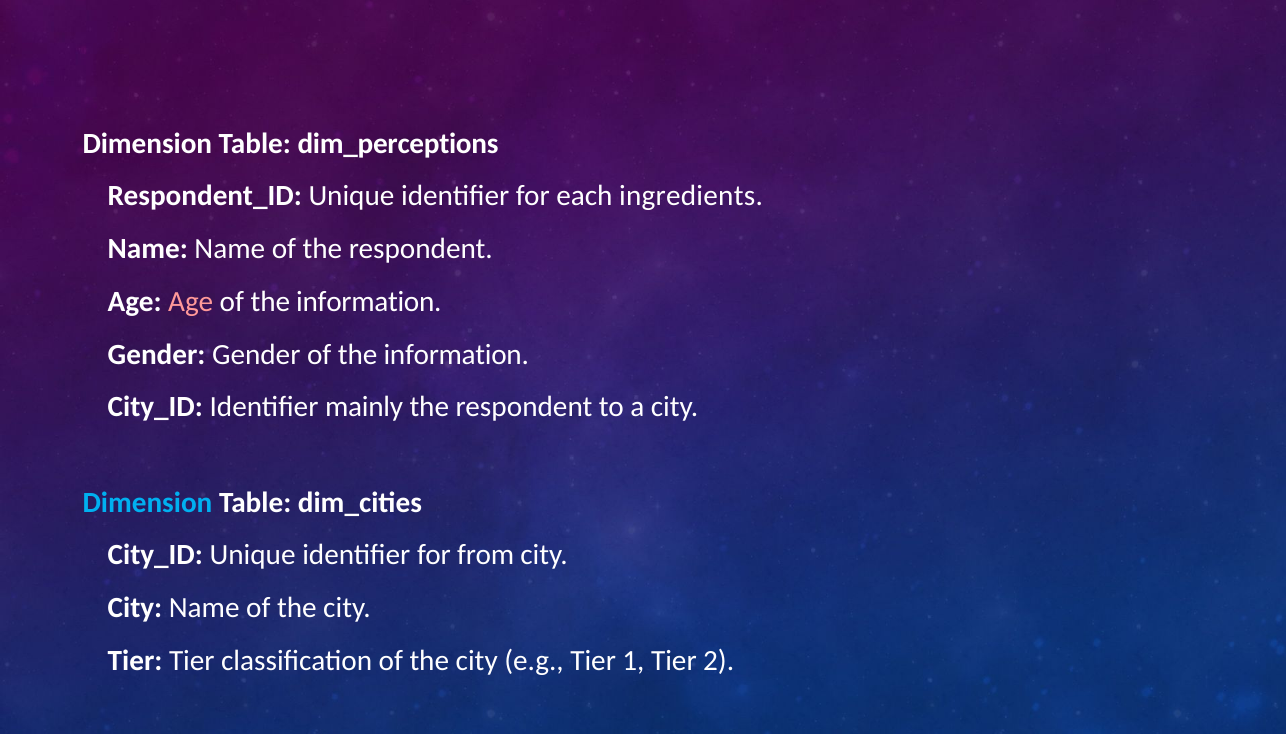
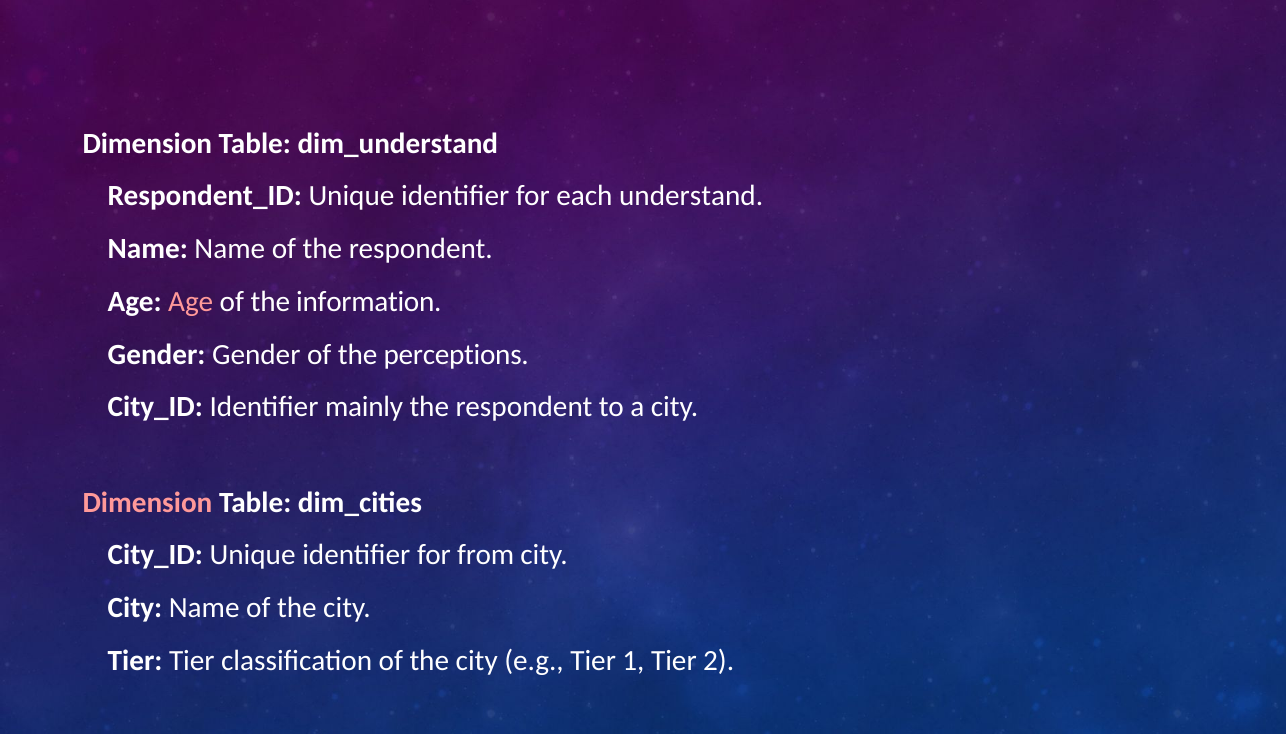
dim_perceptions: dim_perceptions -> dim_understand (398, 144)
ingredients: ingredients -> understand (691, 196)
Gender of the information: information -> perceptions (456, 354)
Dimension colour: light blue -> pink (147, 502)
